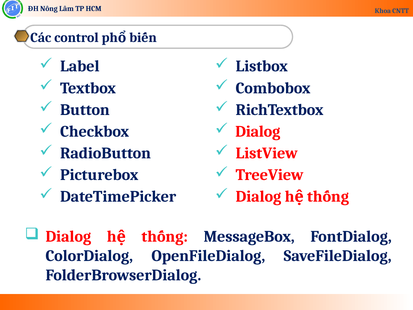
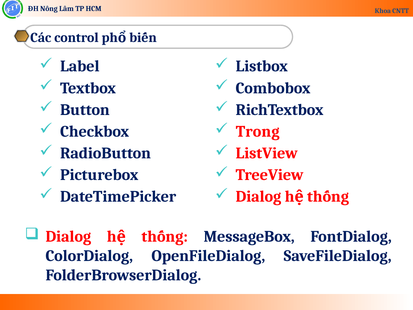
Dialog: Dialog -> Trong (258, 131)
